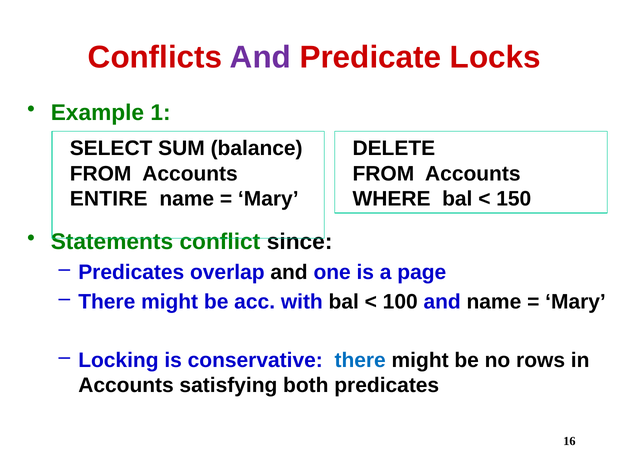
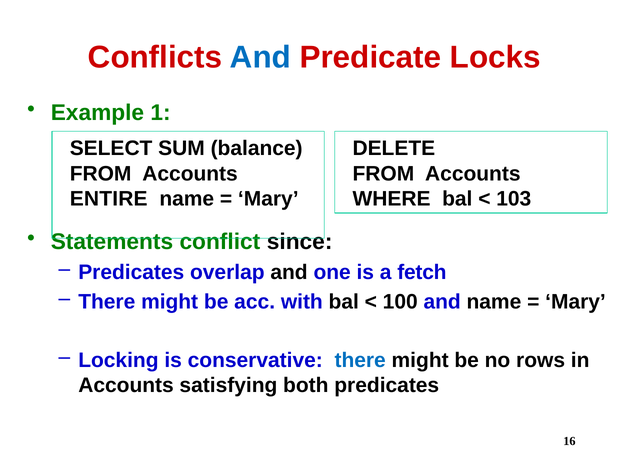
And colour: purple -> blue (260, 57)
150: 150 -> 103 (514, 199)
page: page -> fetch (422, 272)
